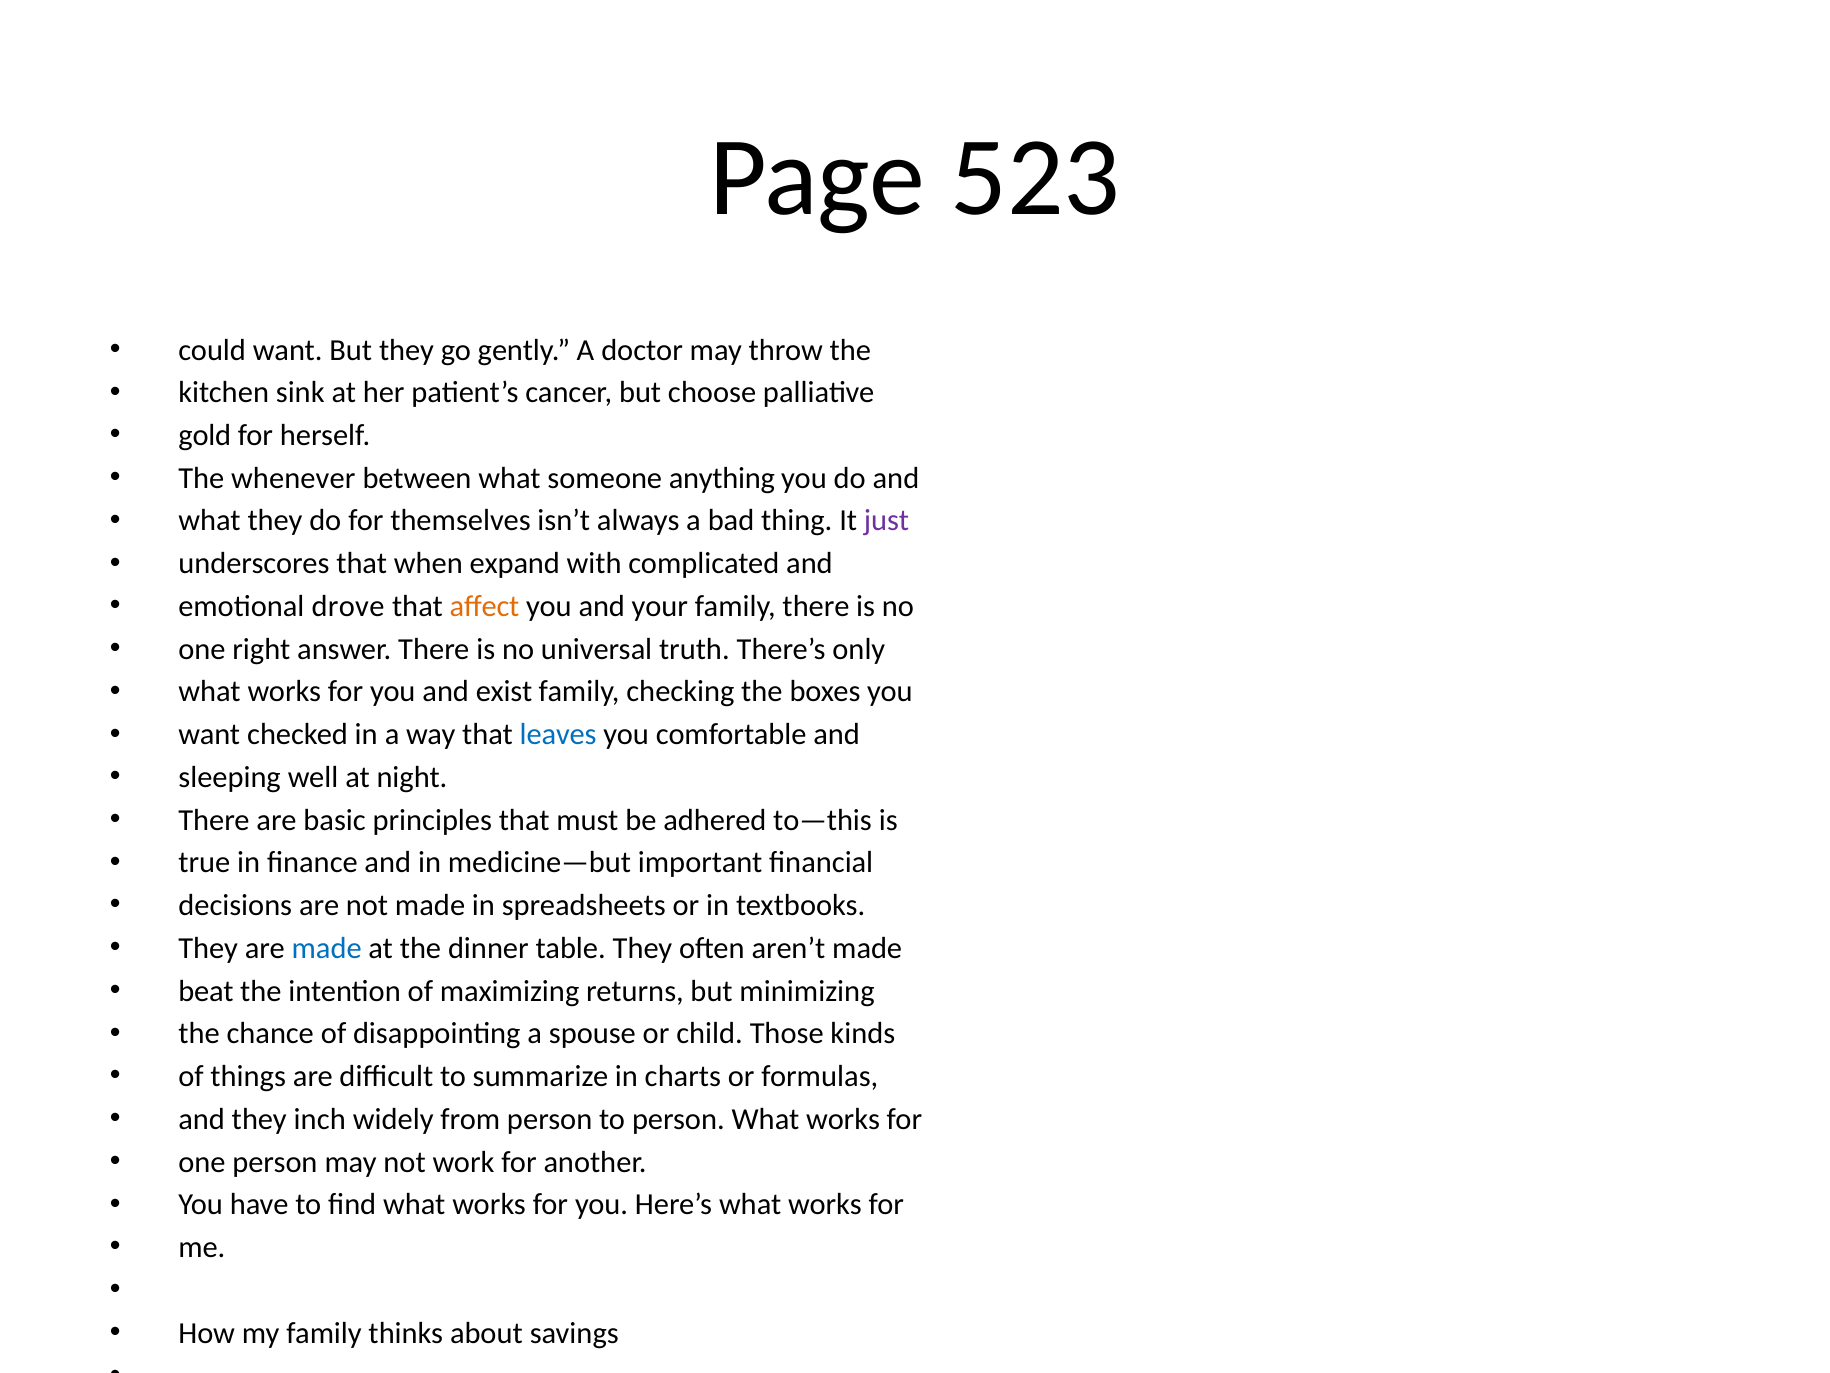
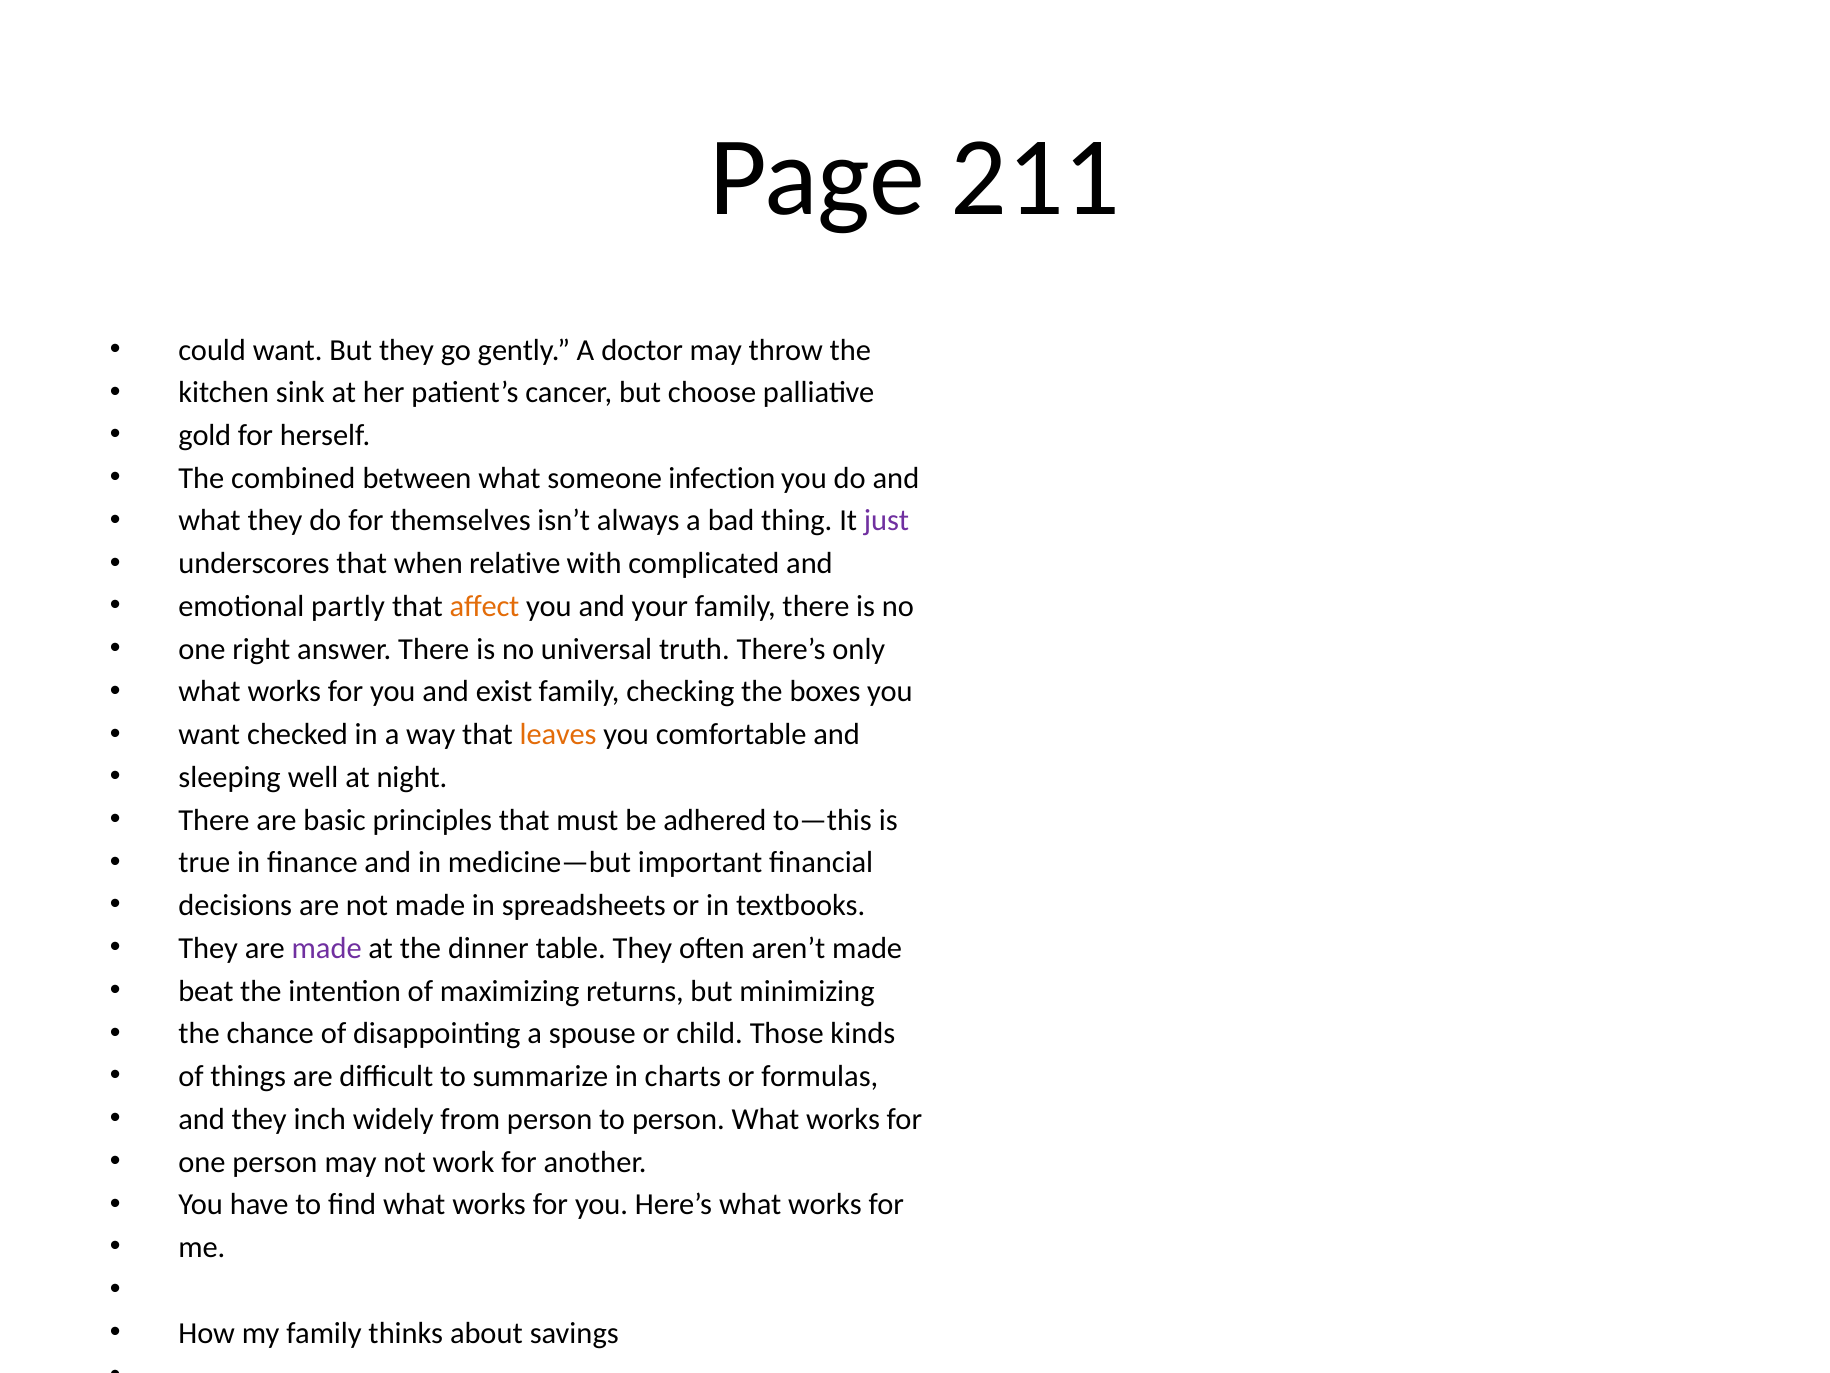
523: 523 -> 211 (1035, 177)
whenever: whenever -> combined (293, 478)
anything: anything -> infection (722, 478)
expand: expand -> relative (515, 563)
drove: drove -> partly (348, 606)
leaves colour: blue -> orange (558, 734)
made colour: blue -> purple (327, 948)
